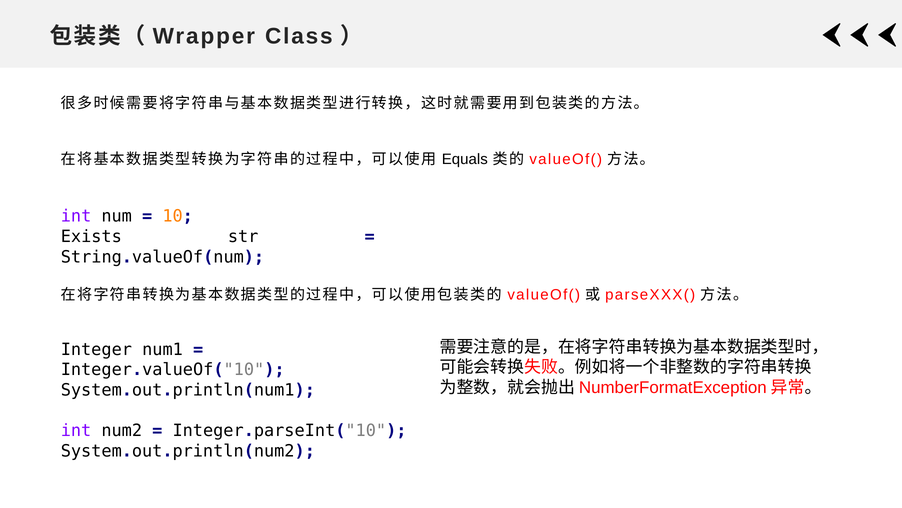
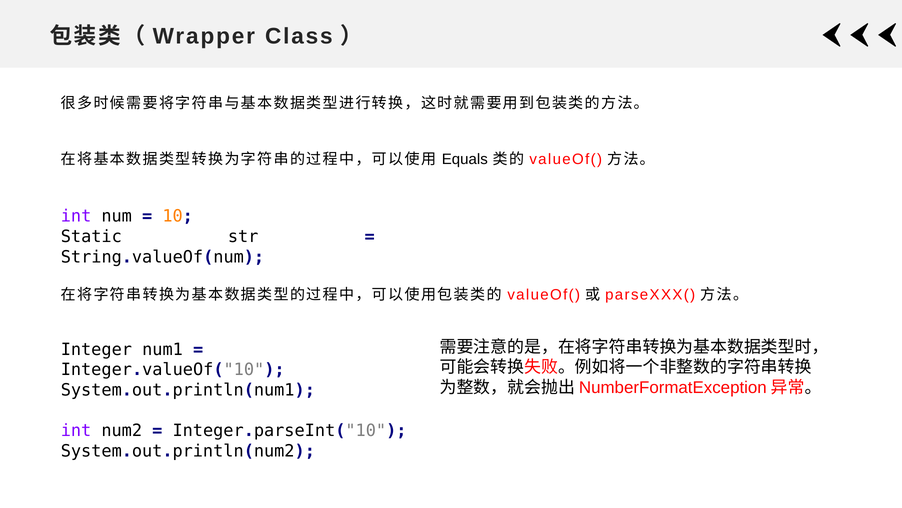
Exists: Exists -> Static (91, 236)
